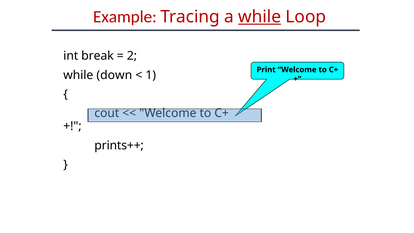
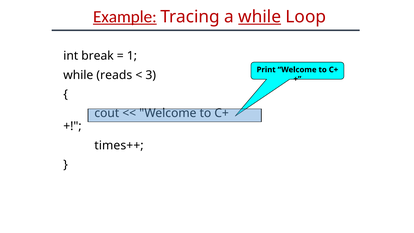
Example underline: none -> present (125, 17)
2: 2 -> 1 (132, 56)
down: down -> reads (114, 75)
1: 1 -> 3 (151, 75)
prints++: prints++ -> times++ (119, 145)
